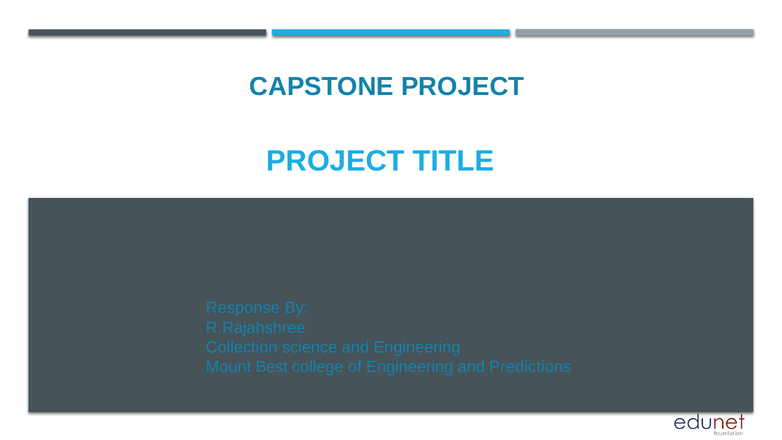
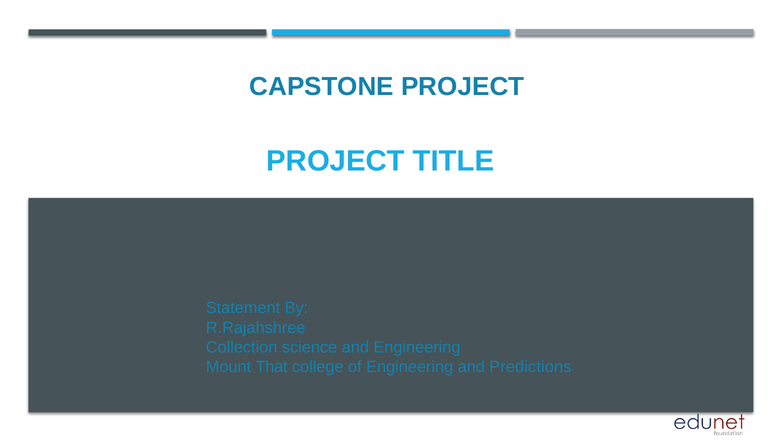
Response: Response -> Statement (243, 308)
Best: Best -> That (272, 367)
